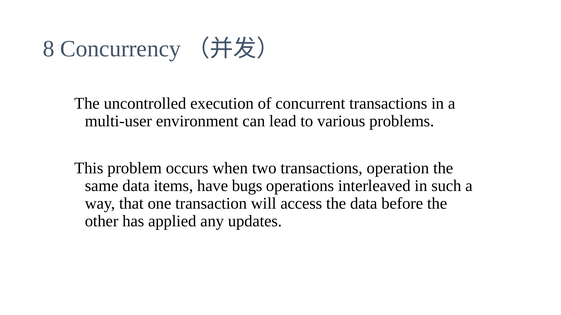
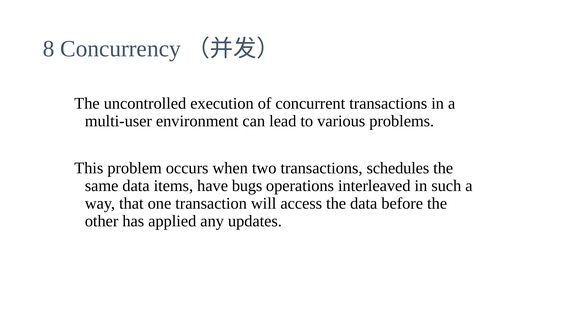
operation: operation -> schedules (398, 168)
